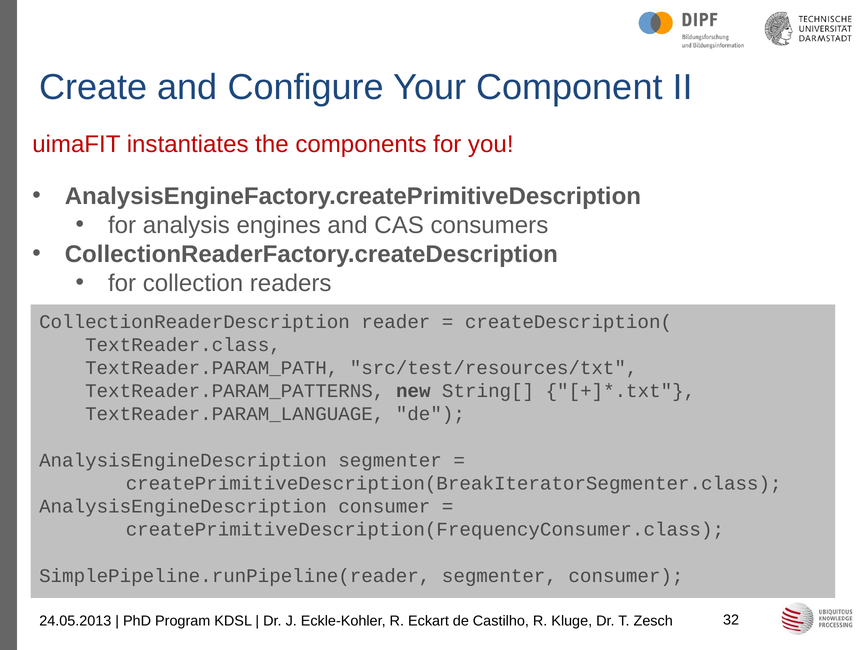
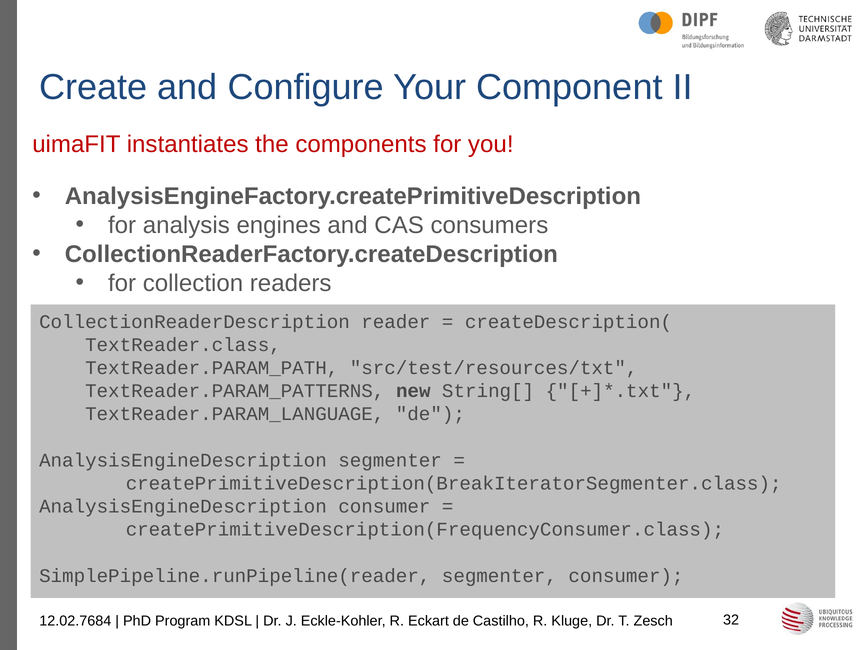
24.05.2013: 24.05.2013 -> 12.02.7684 (75, 620)
